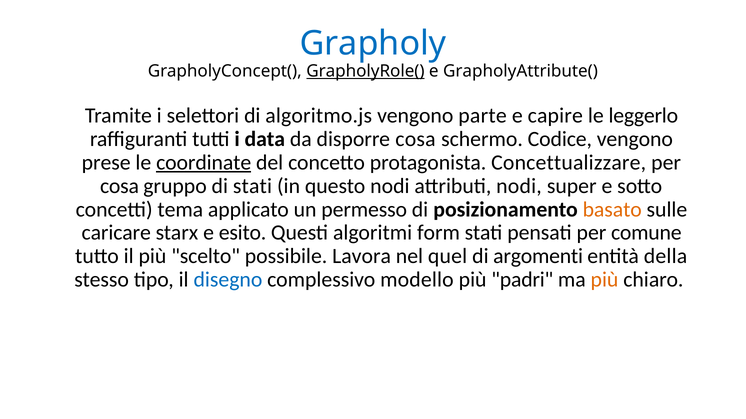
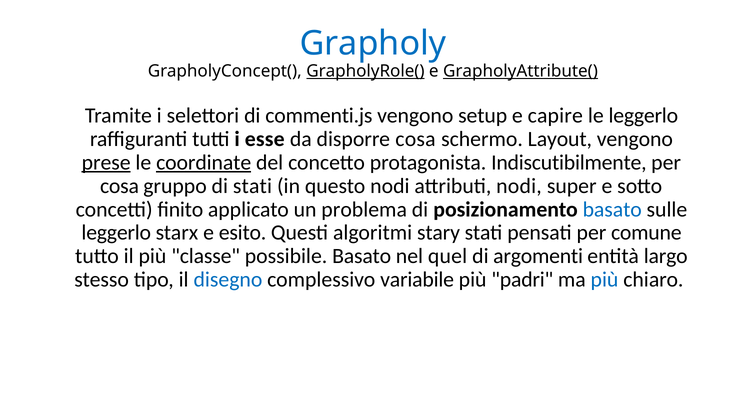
GrapholyAttribute( underline: none -> present (520, 71)
algoritmo.js: algoritmo.js -> commenti.js (319, 116)
parte: parte -> setup (483, 116)
data: data -> esse (265, 139)
Codice: Codice -> Layout (560, 139)
prese underline: none -> present (106, 163)
Concettualizzare: Concettualizzare -> Indiscutibilmente (569, 163)
tema: tema -> ﬁnito (180, 210)
permesso: permesso -> problema (364, 210)
basato colour: orange -> blue (612, 210)
caricare: caricare -> leggerlo (116, 233)
form: form -> stary (439, 233)
scelto: scelto -> classe (206, 257)
possibile Lavora: Lavora -> Basato (362, 257)
della: della -> largo (666, 257)
modello: modello -> variabile (417, 280)
più colour: orange -> blue (604, 280)
